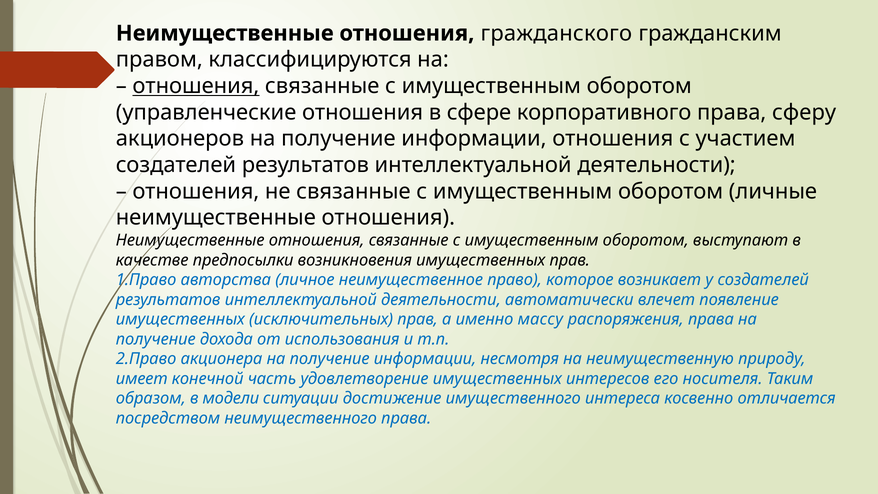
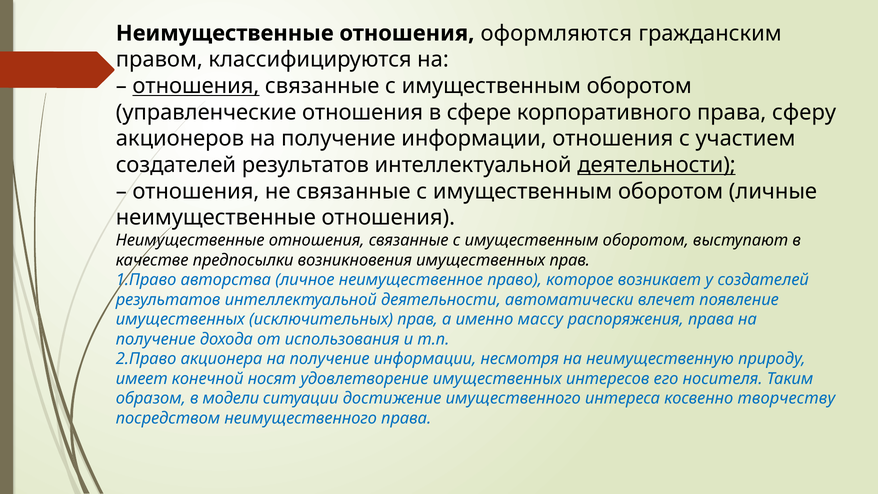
гражданского: гражданского -> оформляются (556, 33)
деятельности underline: none -> present (657, 165)
часть: часть -> носят (272, 379)
отличается: отличается -> творчеству (786, 398)
